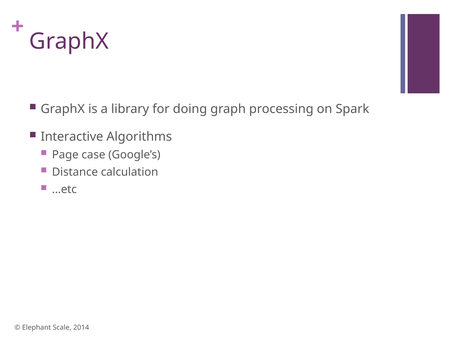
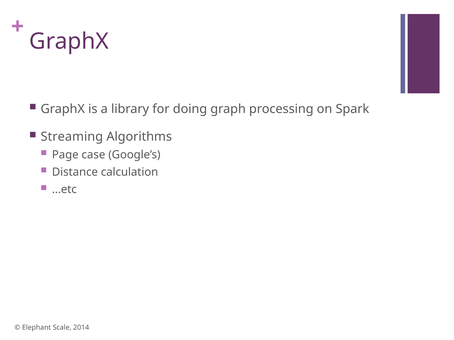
Interactive: Interactive -> Streaming (72, 137)
